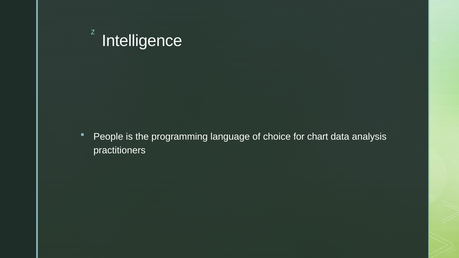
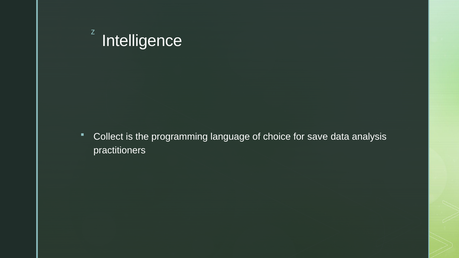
People: People -> Collect (108, 137)
chart: chart -> save (318, 137)
